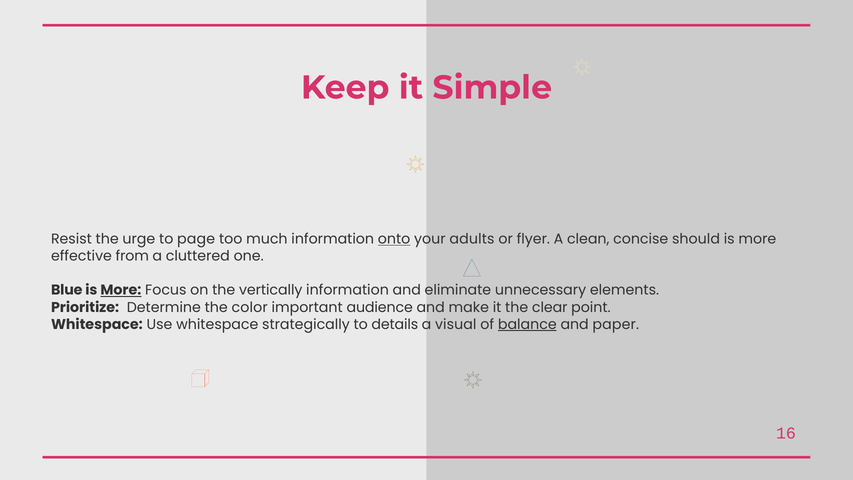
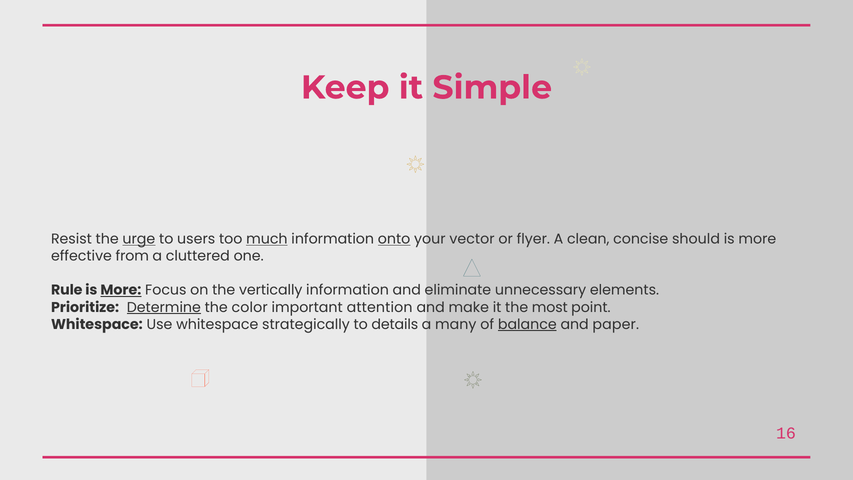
urge underline: none -> present (139, 239)
page: page -> users (196, 239)
much underline: none -> present (267, 239)
adults: adults -> vector (472, 239)
Blue: Blue -> Rule (67, 290)
Determine underline: none -> present (164, 307)
audience: audience -> attention (380, 307)
clear: clear -> most (550, 307)
visual: visual -> many (456, 324)
